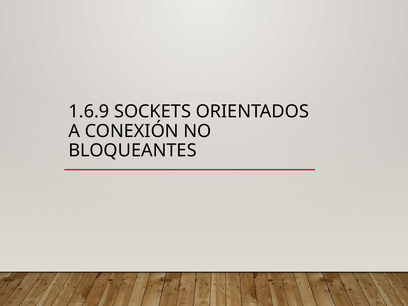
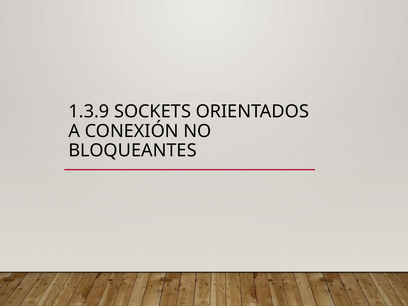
1.6.9: 1.6.9 -> 1.3.9 (89, 111)
